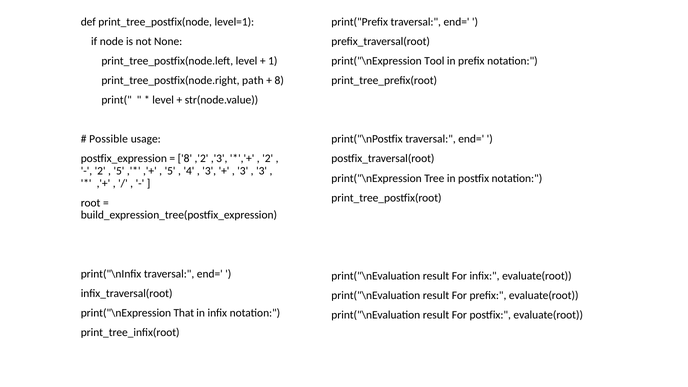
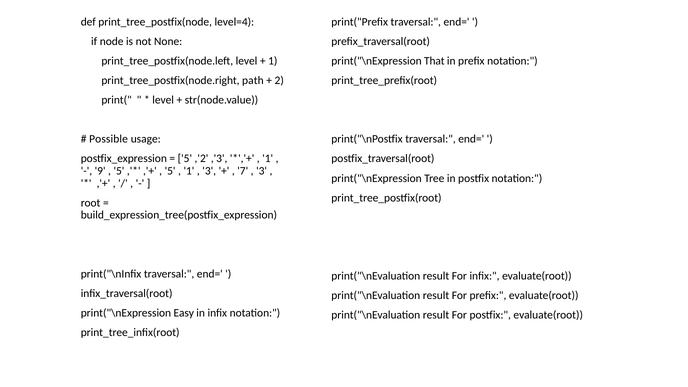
level=1: level=1 -> level=4 (234, 22)
Tool: Tool -> That (434, 61)
8: 8 -> 2 (279, 80)
8: 8 -> 5 (185, 159)
2: 2 -> 1 (268, 159)
2: 2 -> 9 (100, 171)
4: 4 -> 1 (189, 171)
3: 3 -> 7 (243, 171)
That: That -> Easy (184, 313)
